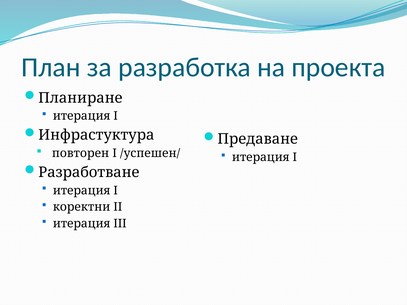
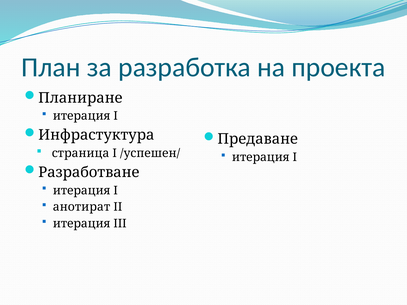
повторен: повторен -> страница (81, 153)
коректни: коректни -> анотират (82, 207)
